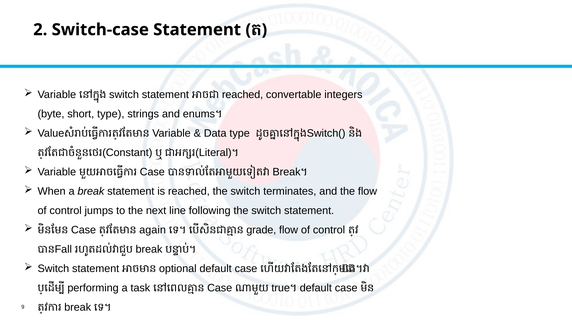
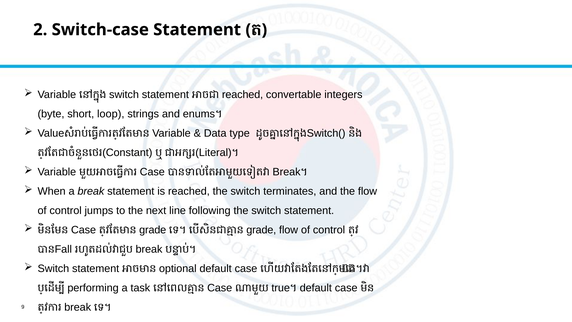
short type: type -> loop (111, 114)
again: again -> grade (153, 230)
